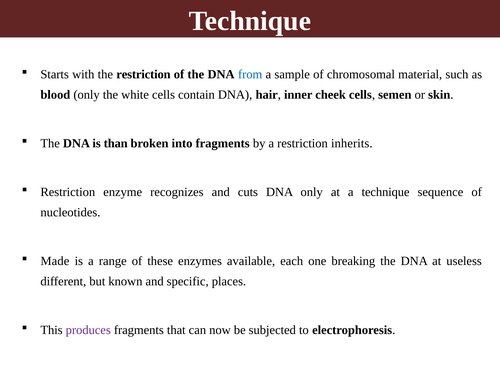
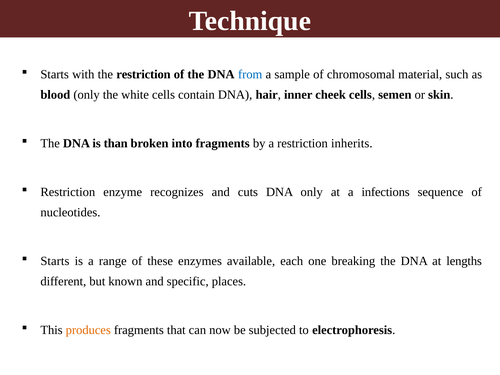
a technique: technique -> infections (386, 192)
Made: Made -> Starts (55, 261)
useless: useless -> lengths (464, 261)
produces colour: purple -> orange (88, 330)
